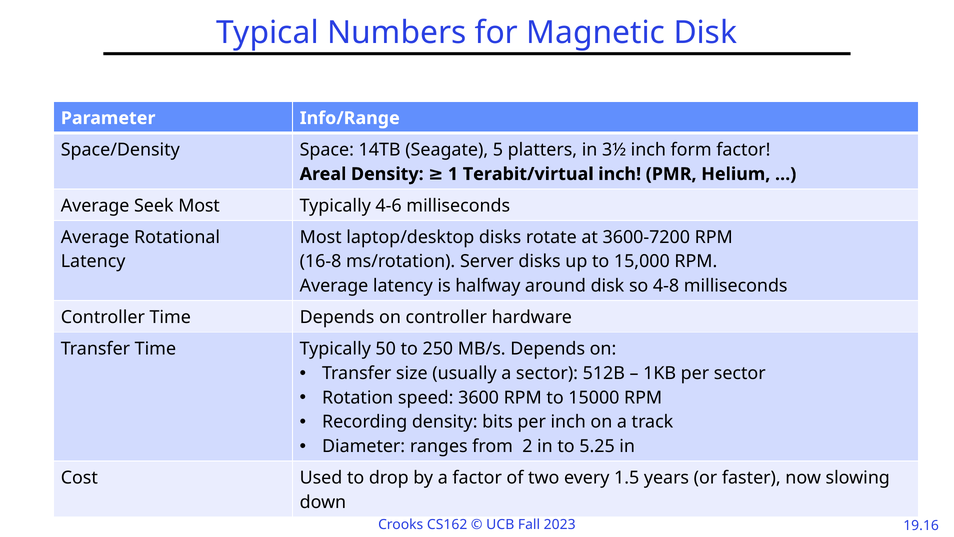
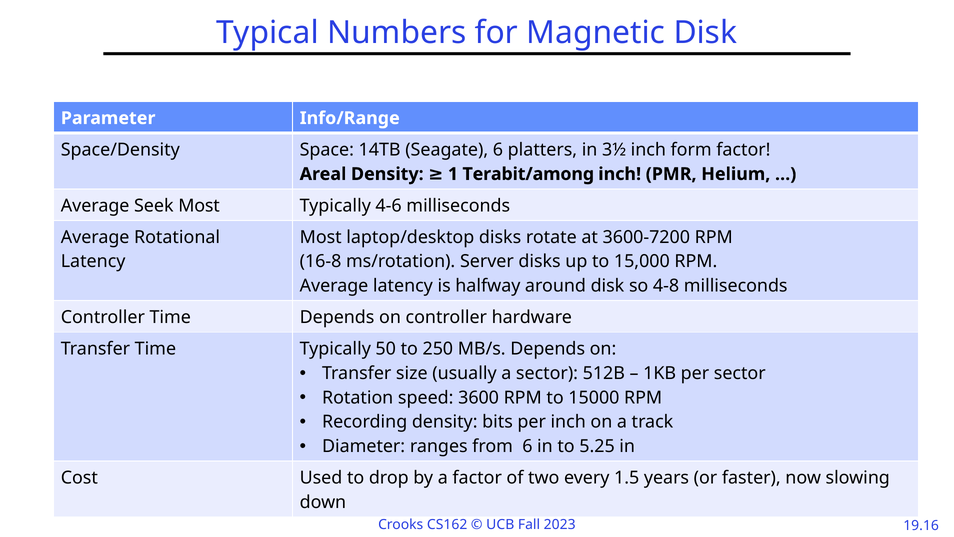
Seagate 5: 5 -> 6 (498, 150)
Terabit/virtual: Terabit/virtual -> Terabit/among (528, 174)
from 2: 2 -> 6 (527, 446)
